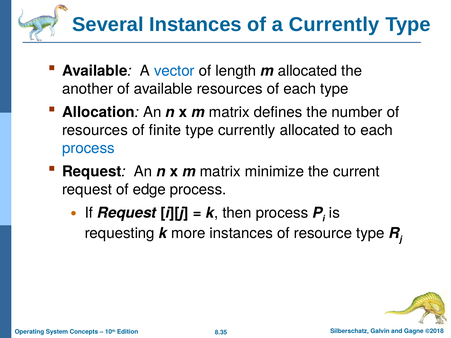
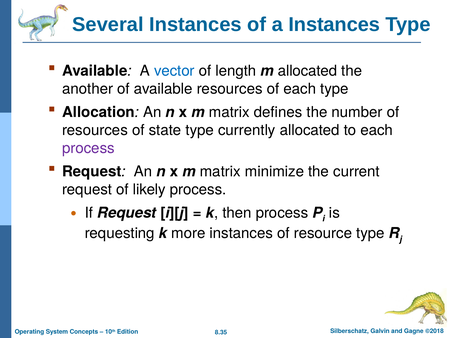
a Currently: Currently -> Instances (334, 25)
finite: finite -> state (165, 130)
process colour: blue -> purple (88, 148)
edge: edge -> likely (149, 190)
